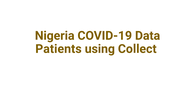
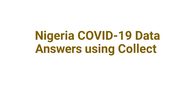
Patients: Patients -> Answers (59, 49)
